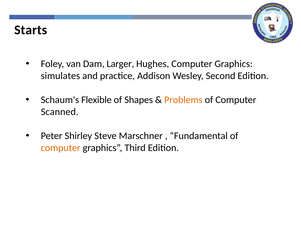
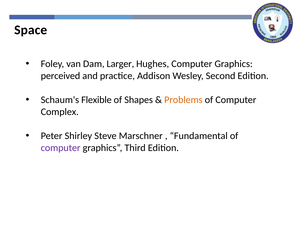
Starts: Starts -> Space (31, 30)
simulates: simulates -> perceived (60, 76)
Scanned: Scanned -> Complex (60, 112)
computer colour: orange -> purple (61, 148)
